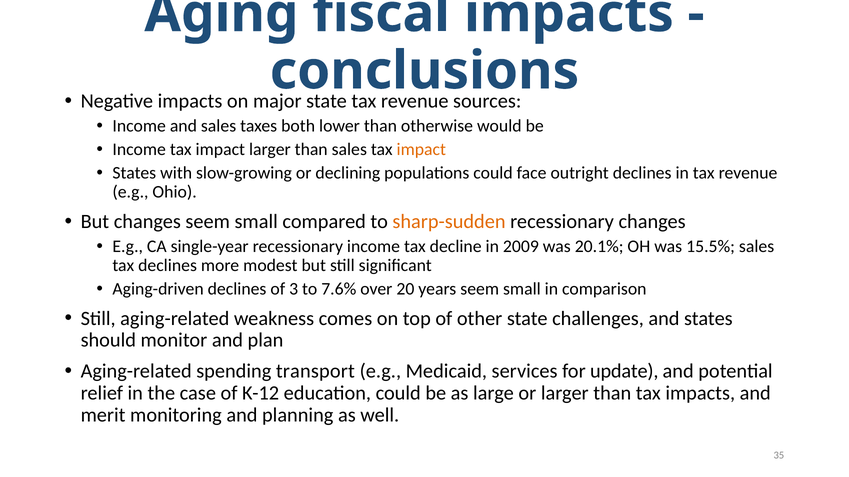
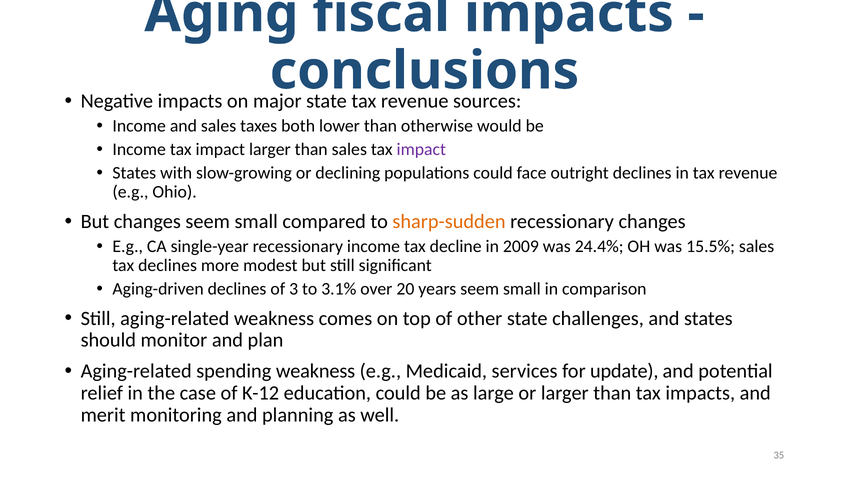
impact colour: orange -> purple (421, 150)
20.1%: 20.1% -> 24.4% (599, 247)
7.6%: 7.6% -> 3.1% (339, 289)
spending transport: transport -> weakness (316, 371)
